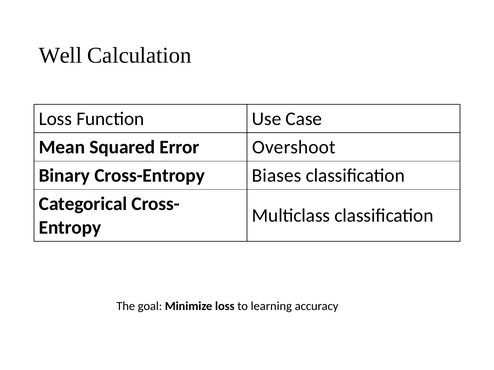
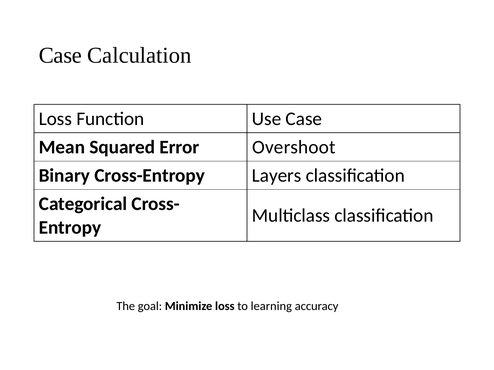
Well: Well -> Case (60, 55)
Biases: Biases -> Layers (277, 176)
